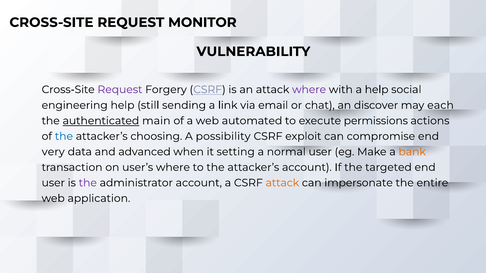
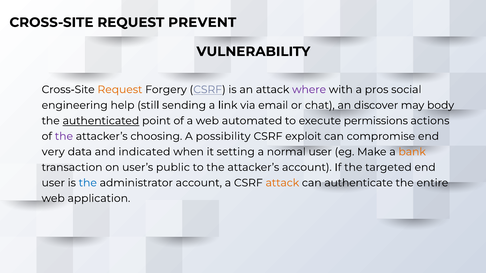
MONITOR: MONITOR -> PREVENT (202, 22)
Request colour: purple -> orange (120, 90)
a help: help -> pros (377, 90)
each: each -> body (441, 105)
main: main -> point (156, 121)
the colour: blue -> purple (64, 136)
advanced: advanced -> indicated (144, 152)
user’s where: where -> public (173, 168)
the colour: purple -> blue (88, 183)
impersonate: impersonate -> authenticate (359, 183)
